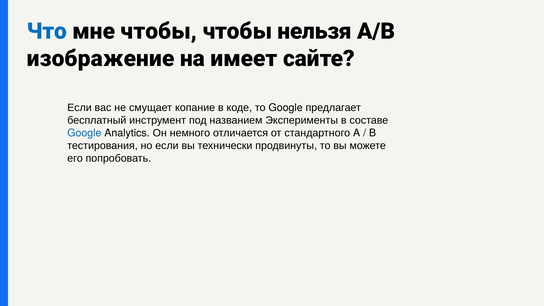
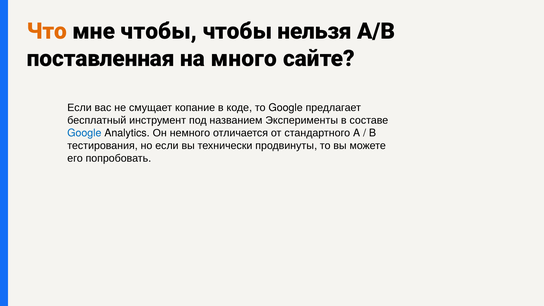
Что colour: blue -> orange (47, 31)
изображение: изображение -> поставленная (101, 59)
имеет: имеет -> много (244, 59)
